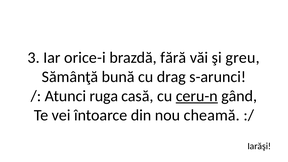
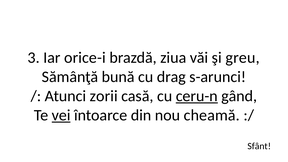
fără: fără -> ziua (173, 58)
ruga: ruga -> zorii (104, 96)
vei underline: none -> present (61, 115)
Iarăşi: Iarăşi -> Sfânt (259, 146)
